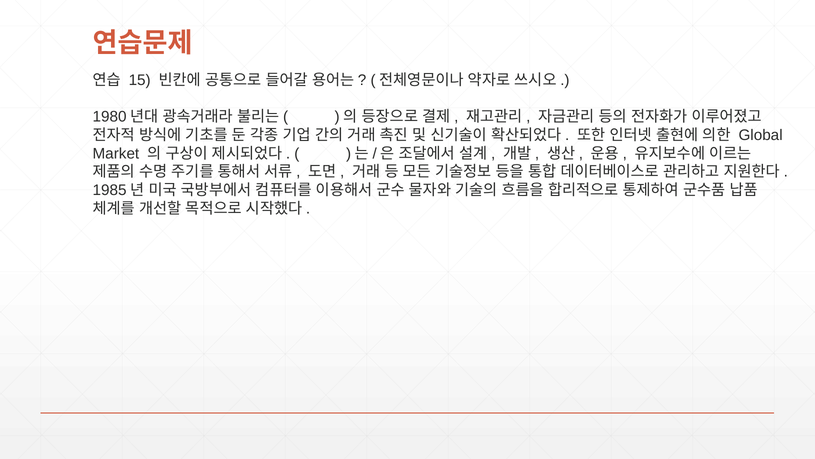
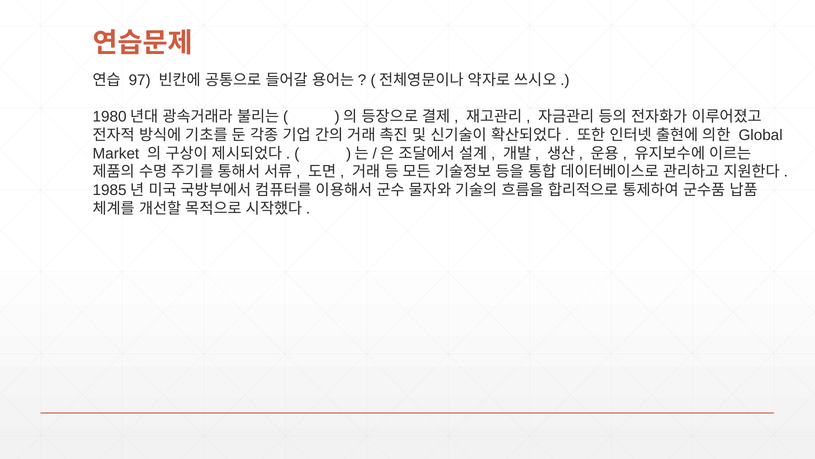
15: 15 -> 97 (140, 80)
